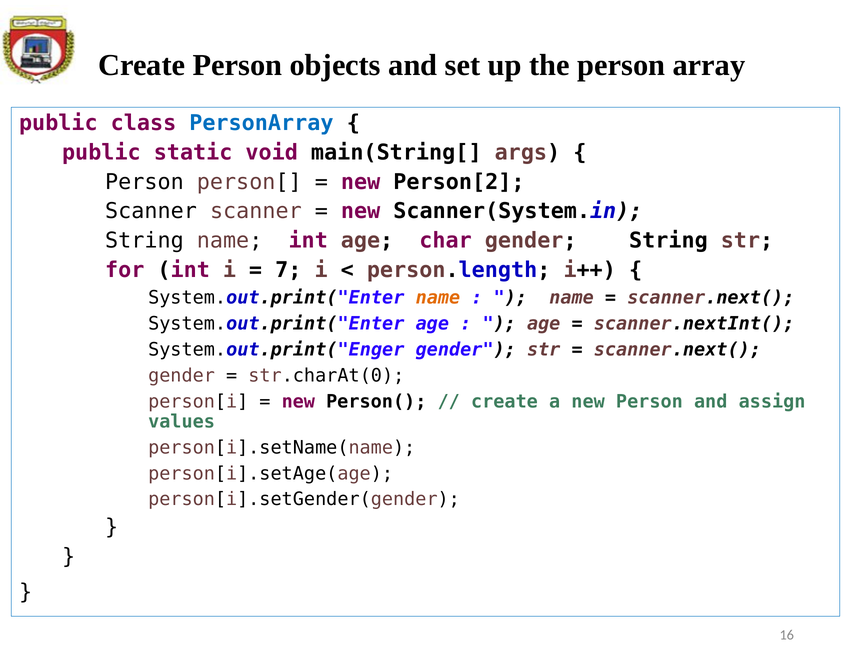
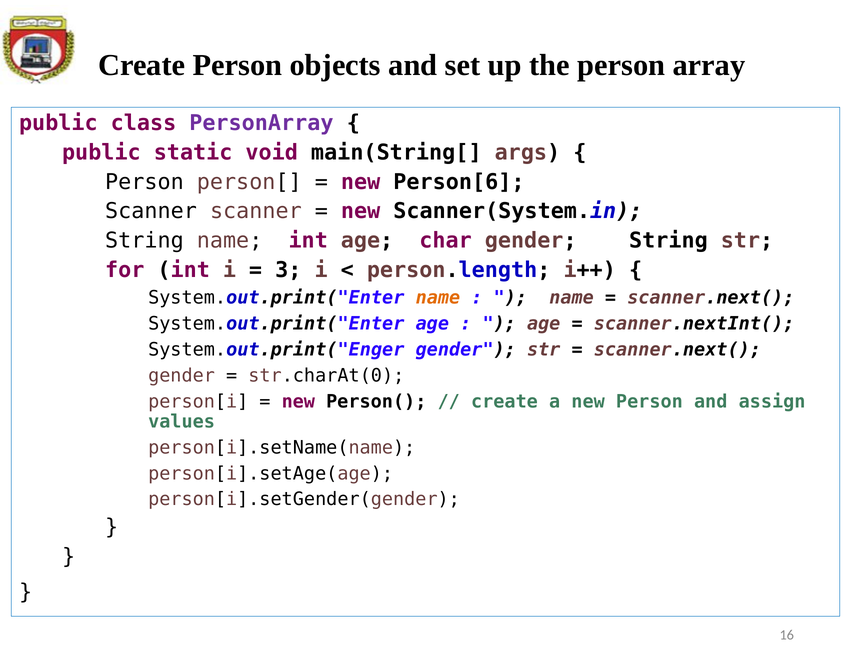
PersonArray colour: blue -> purple (261, 123)
Person[2: Person[2 -> Person[6 (459, 182)
7: 7 -> 3 (288, 270)
